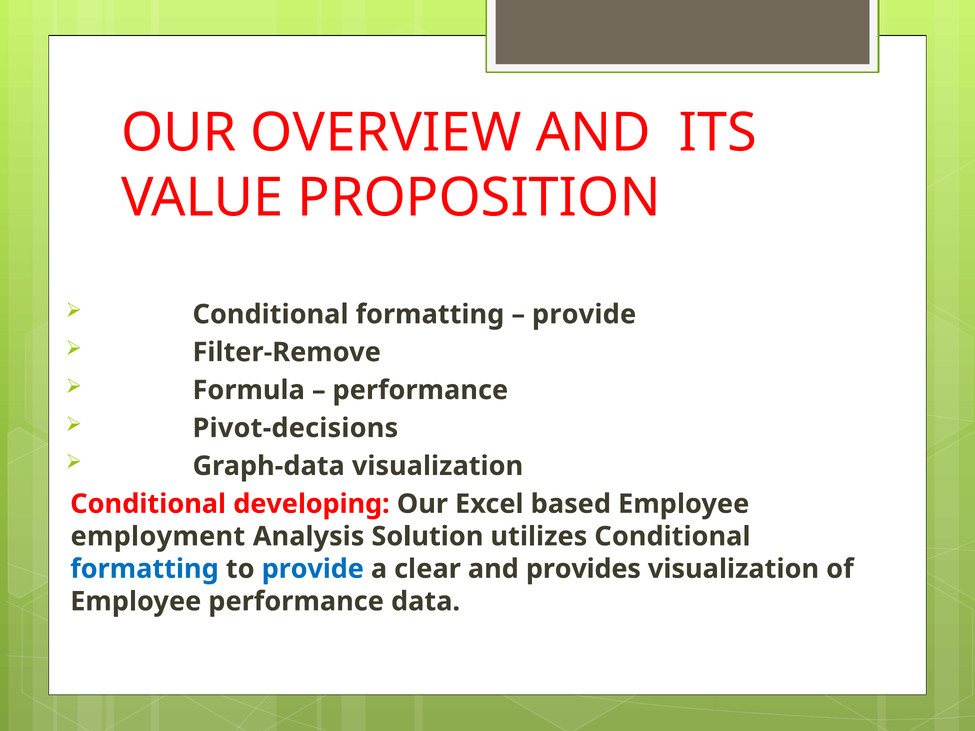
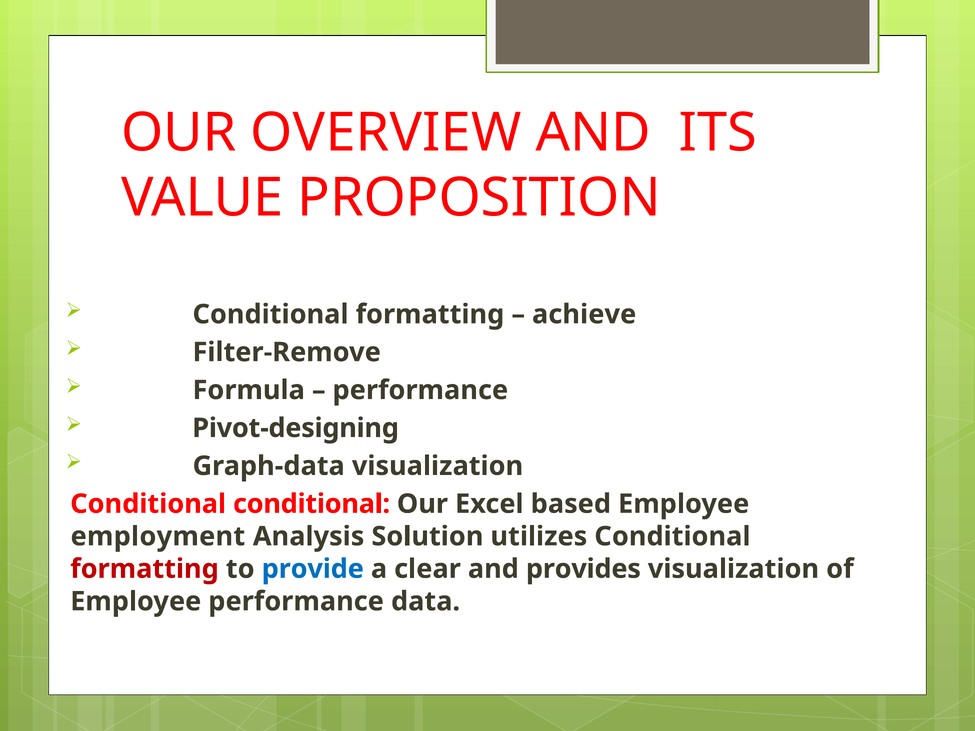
provide: provide -> achieve (584, 314)
Pivot-decisions: Pivot-decisions -> Pivot-designing (296, 428)
Conditional developing: developing -> conditional (312, 504)
formatting colour: blue -> red (144, 569)
